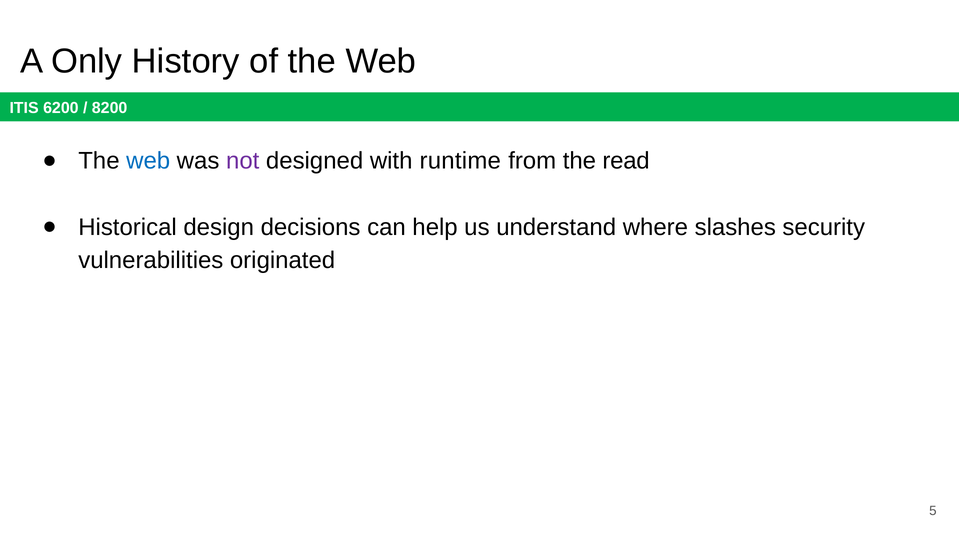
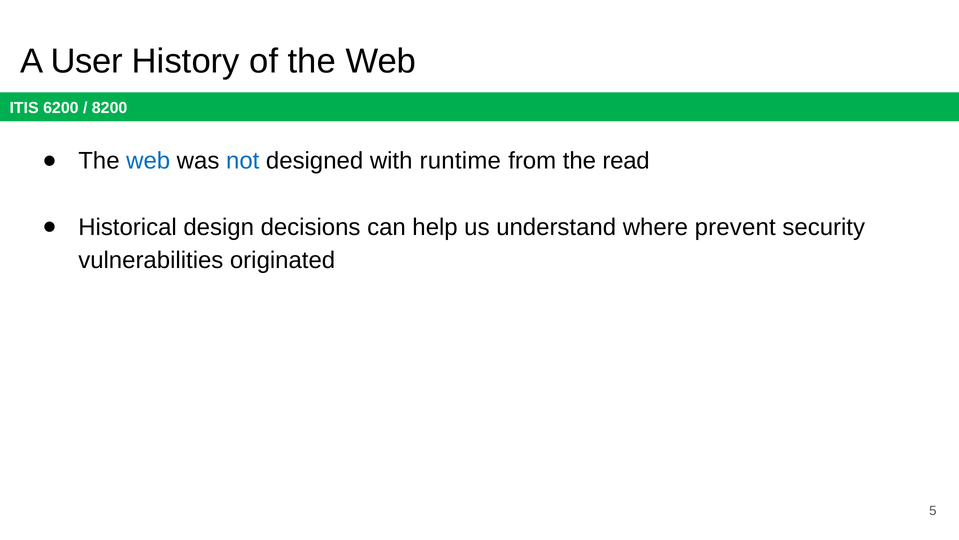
Only: Only -> User (87, 61)
not colour: purple -> blue (243, 161)
slashes: slashes -> prevent (735, 227)
